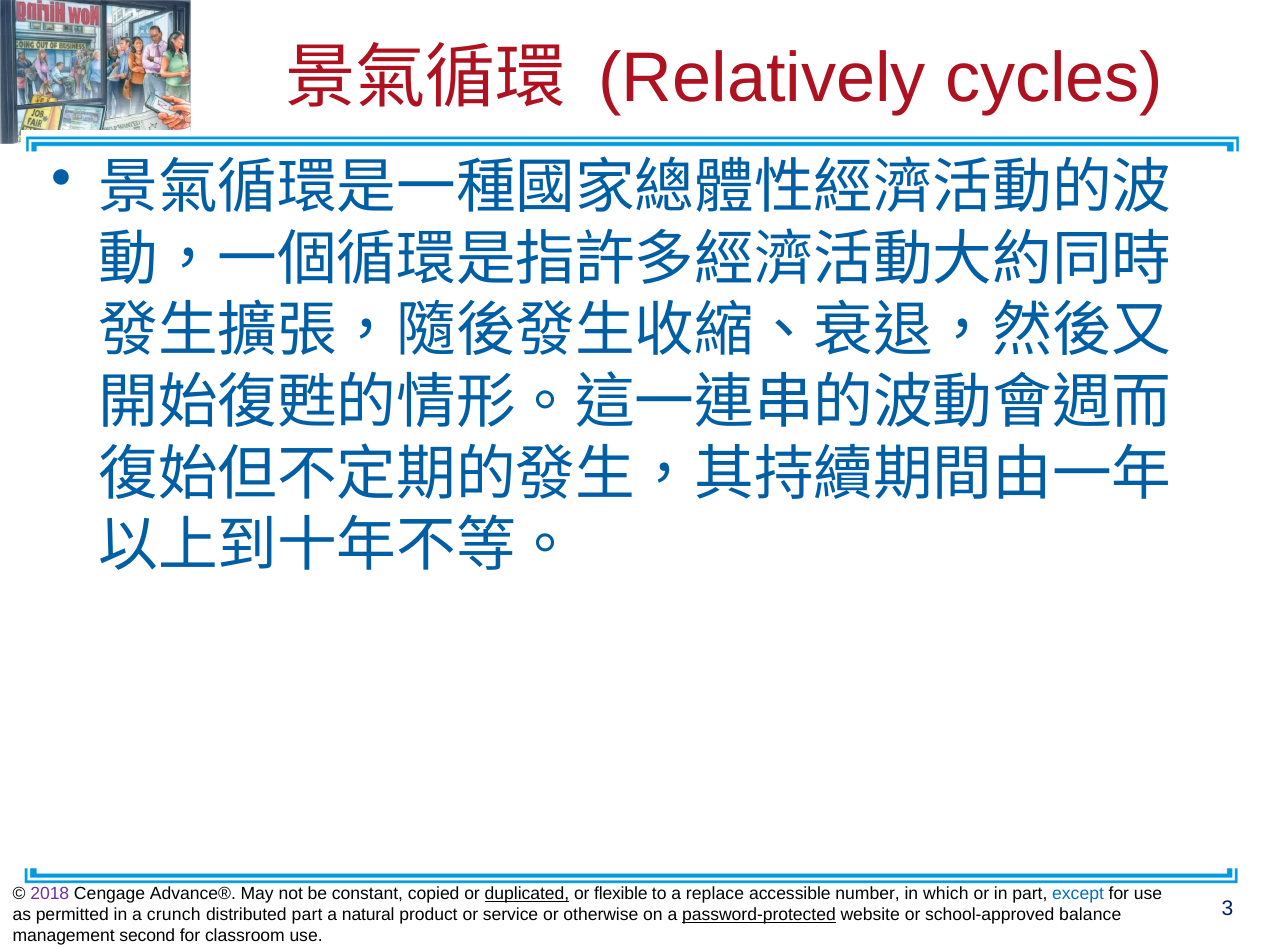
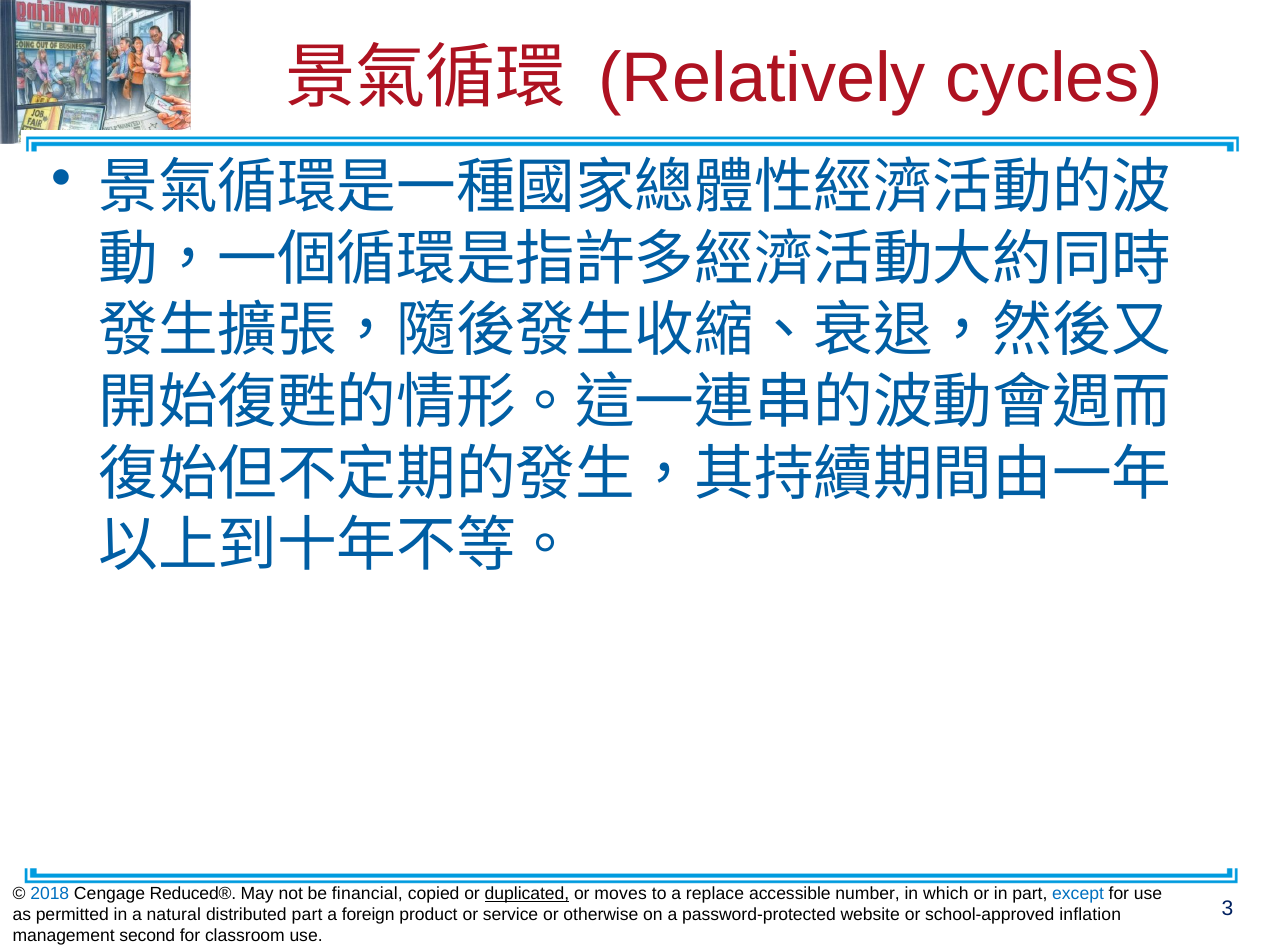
2018 colour: purple -> blue (50, 894)
Advance®: Advance® -> Reduced® (193, 894)
constant: constant -> financial (367, 894)
flexible: flexible -> moves (621, 894)
crunch: crunch -> natural (174, 915)
natural: natural -> foreign (368, 915)
password-protected underline: present -> none (759, 915)
balance: balance -> inflation (1090, 915)
